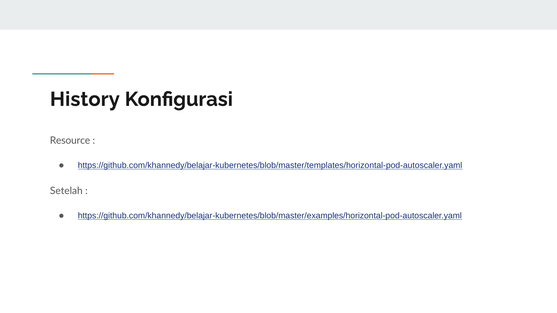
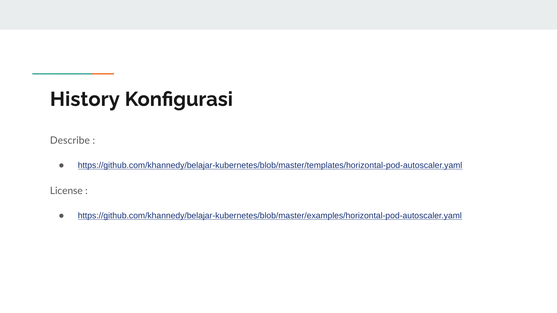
Resource: Resource -> Describe (70, 141)
Setelah: Setelah -> License (66, 191)
